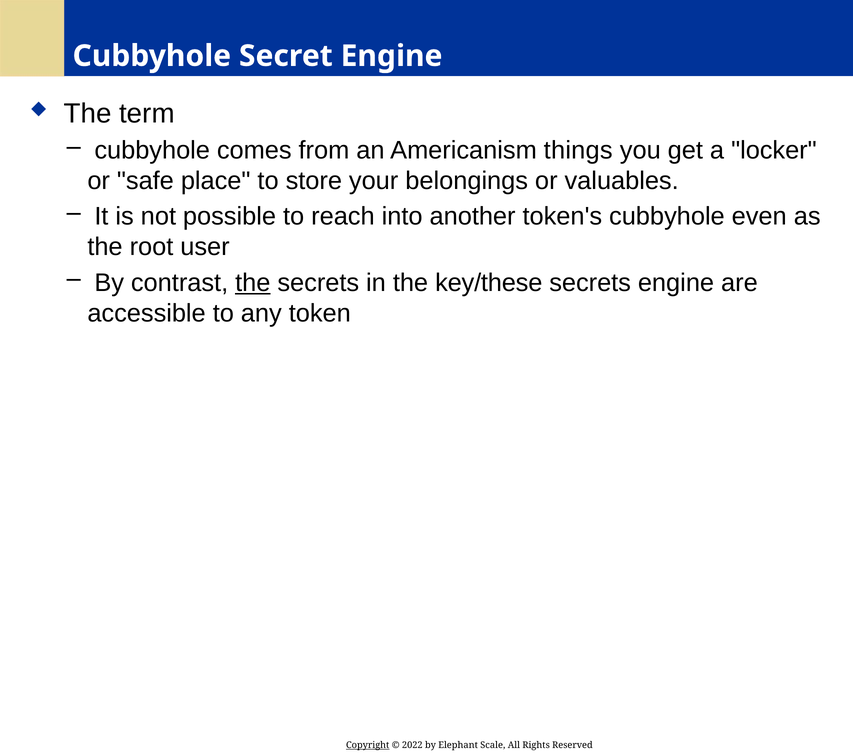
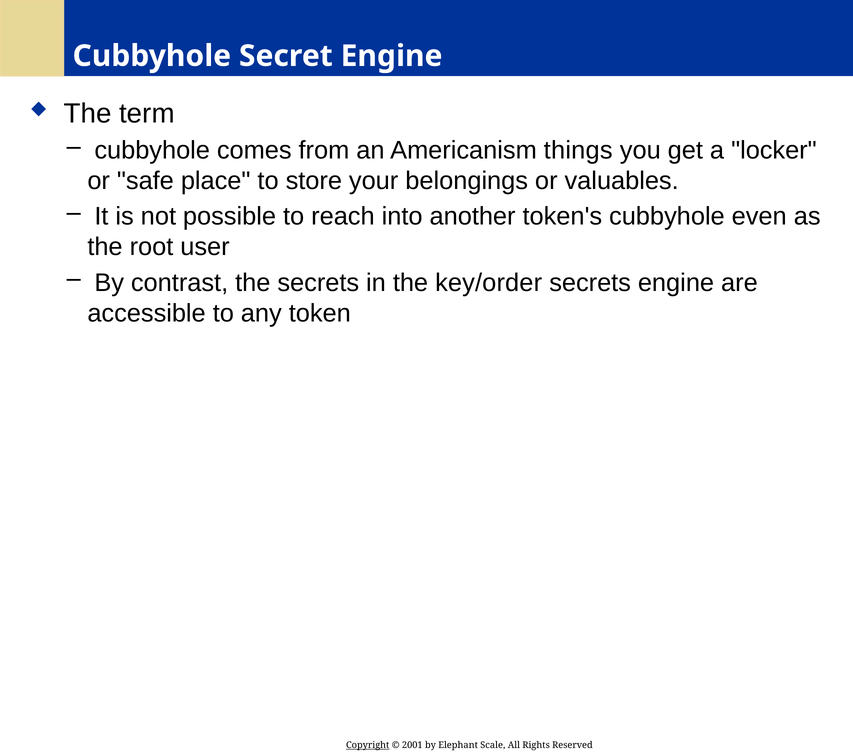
the underline: present -> none (253, 282)
key/these: key/these -> key/order (489, 282)
2022: 2022 -> 2001 (412, 744)
